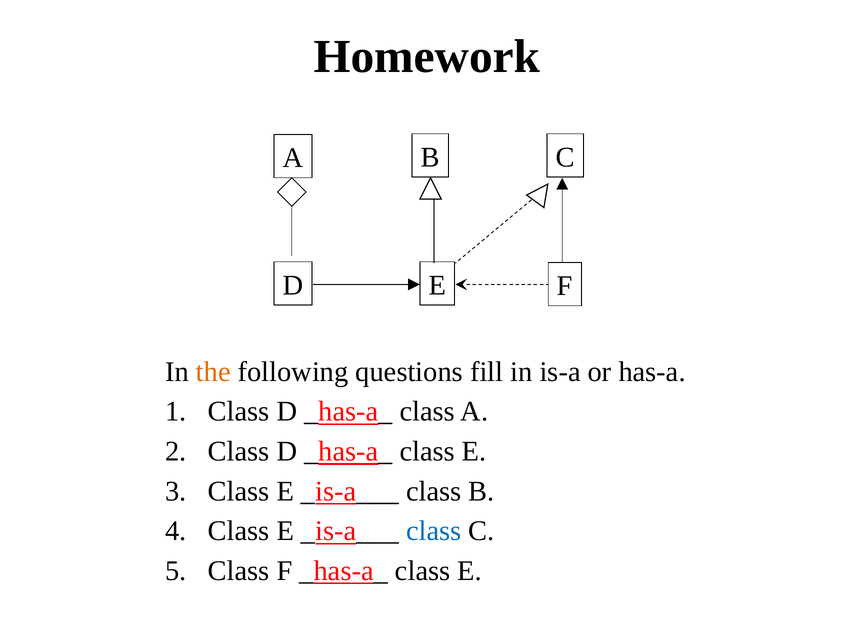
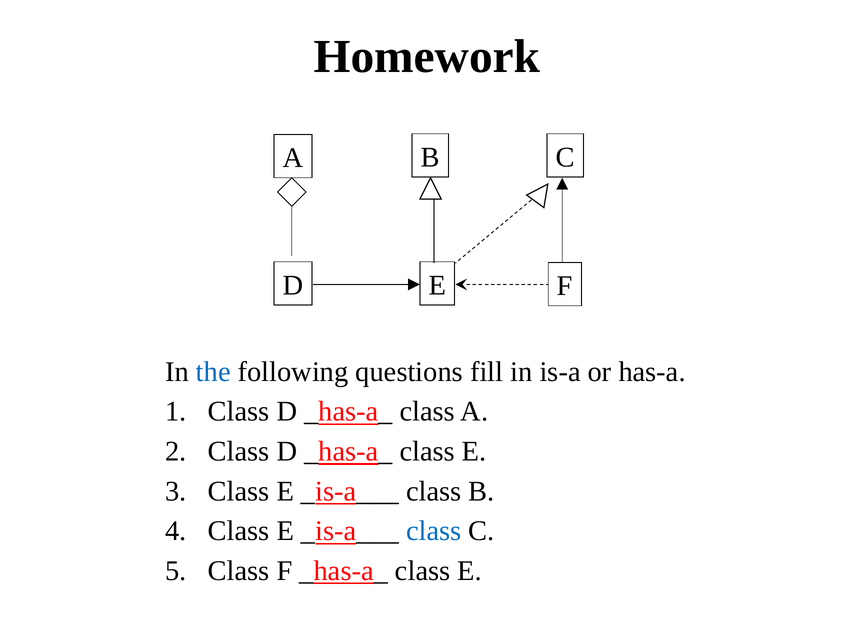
the colour: orange -> blue (213, 372)
